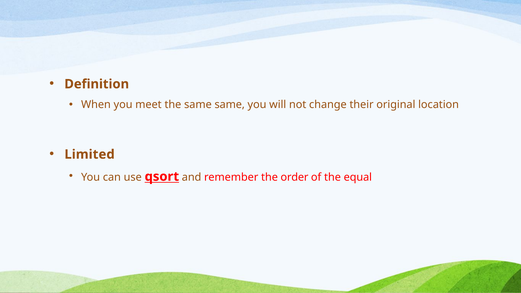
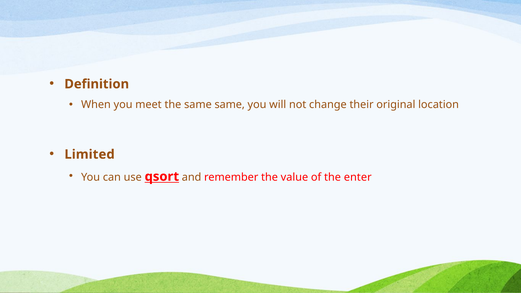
order: order -> value (294, 177)
equal: equal -> enter (358, 177)
